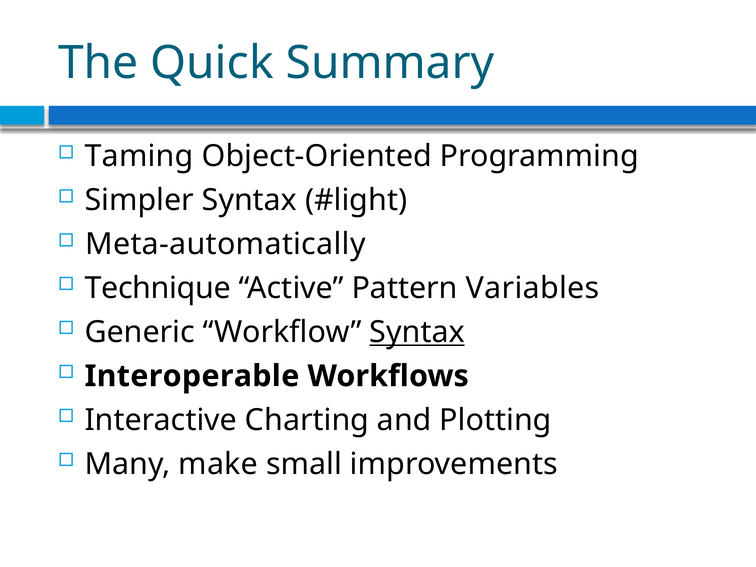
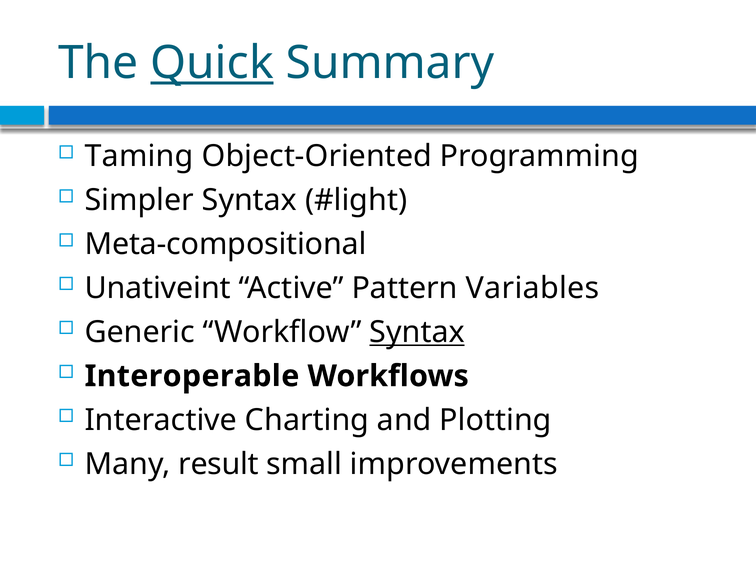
Quick underline: none -> present (212, 63)
Meta-automatically: Meta-automatically -> Meta-compositional (226, 244)
Technique: Technique -> Unativeint (158, 288)
make: make -> result (219, 464)
